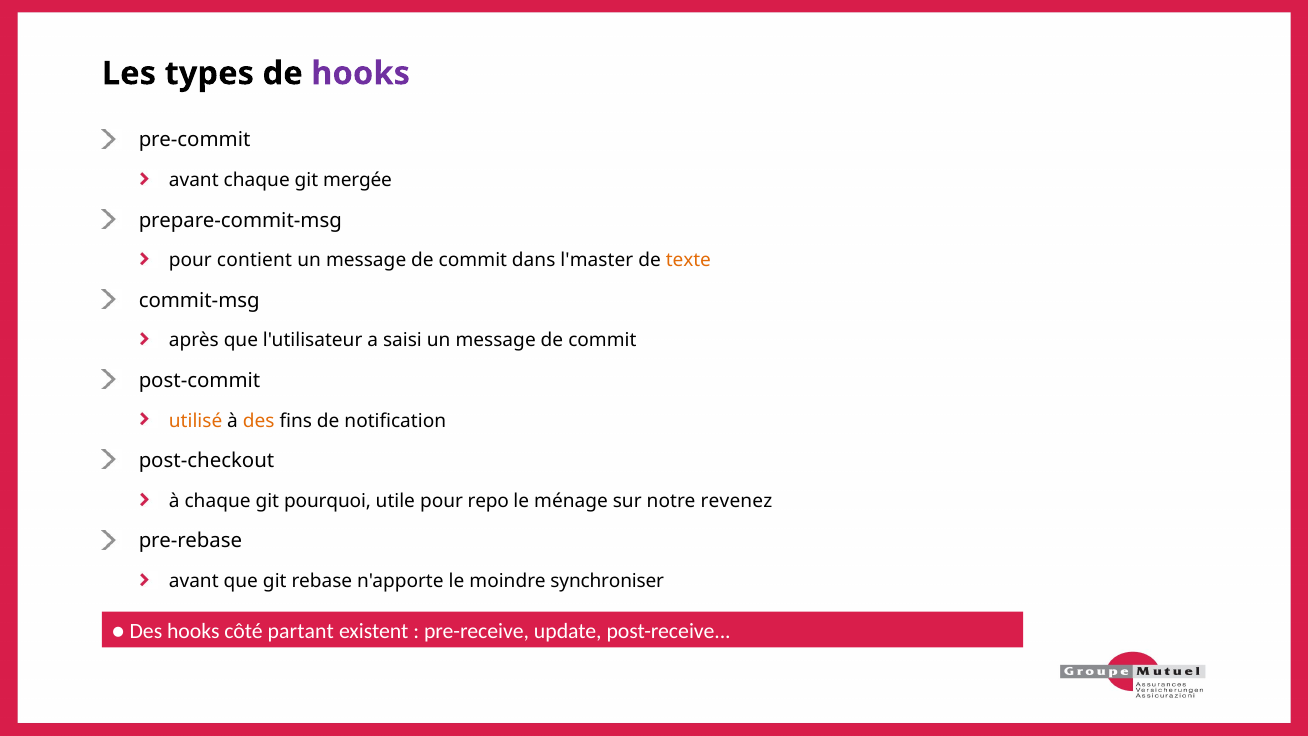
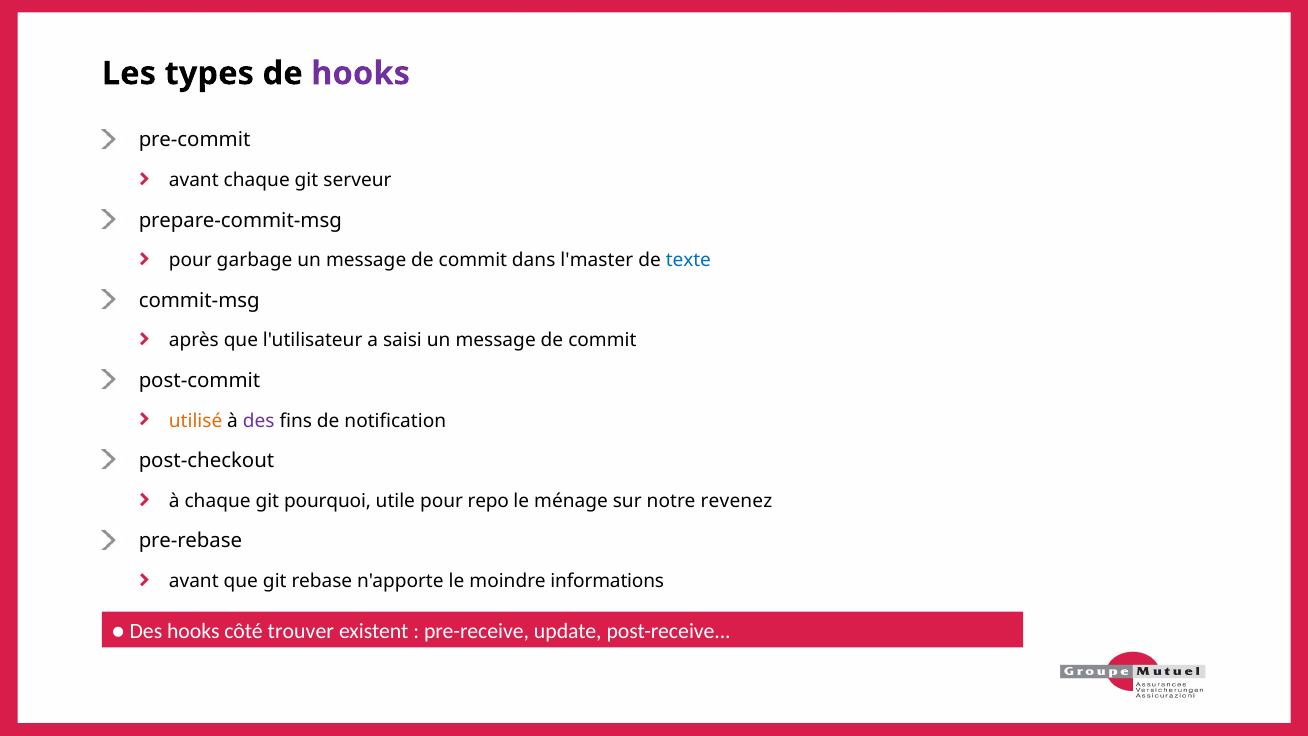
mergée: mergée -> serveur (357, 180)
contient: contient -> garbage (255, 260)
texte colour: orange -> blue (688, 260)
des colour: orange -> purple (259, 421)
synchroniser: synchroniser -> informations (607, 581)
partant: partant -> trouver (301, 631)
